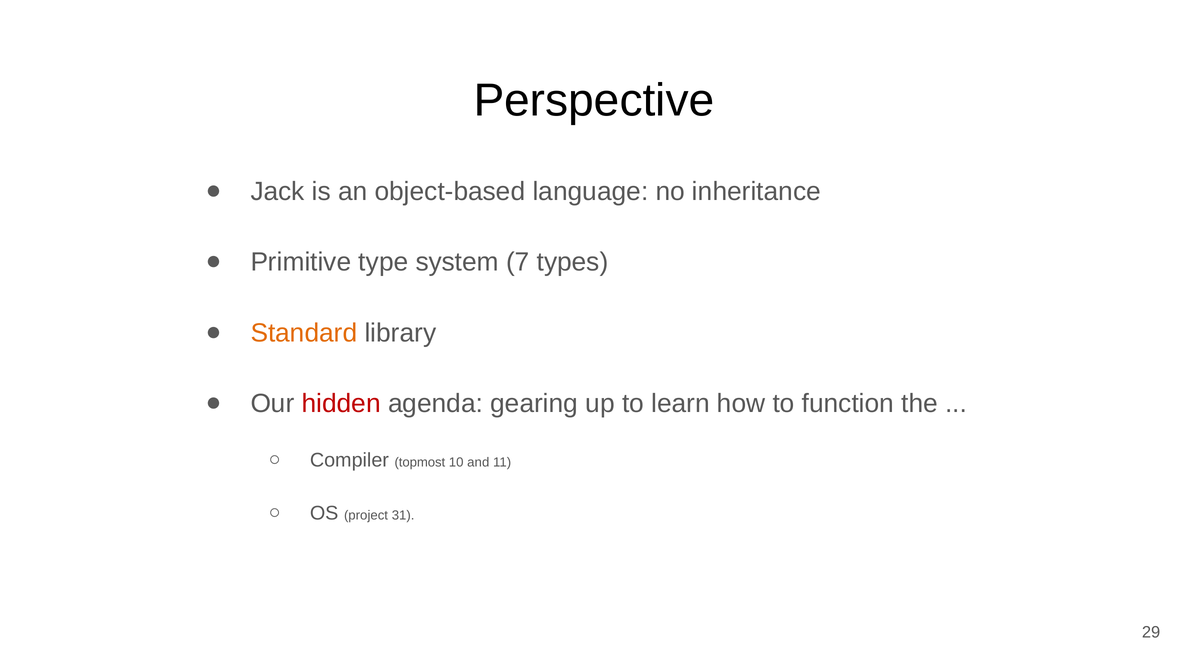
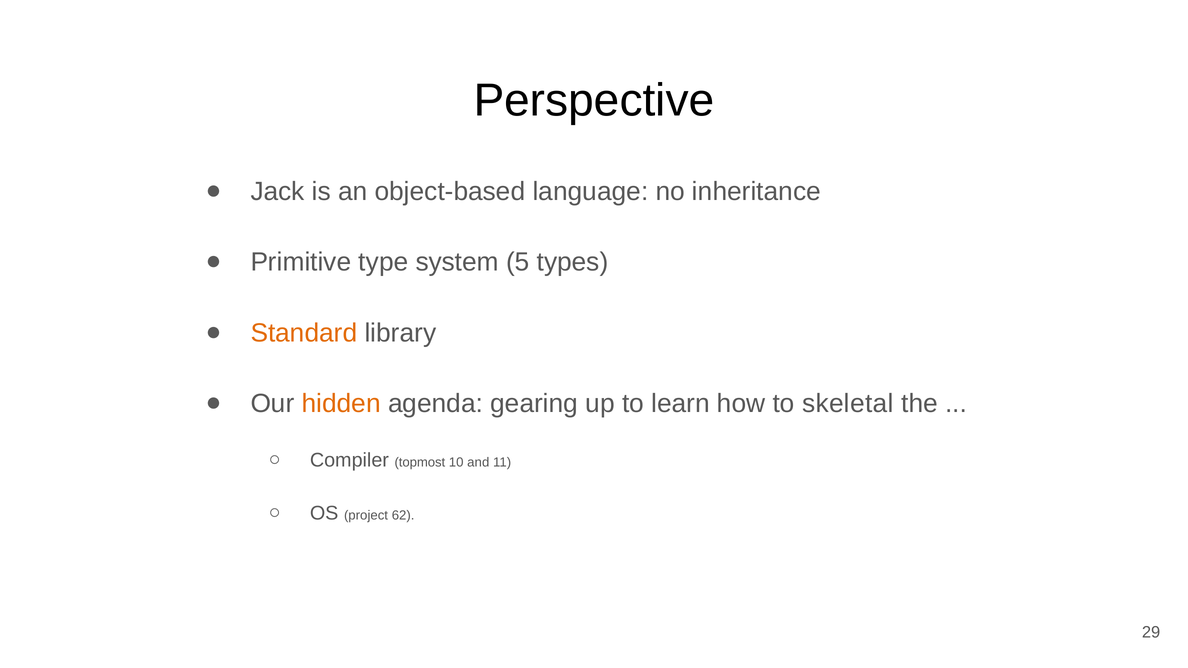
7: 7 -> 5 (518, 262)
hidden colour: red -> orange (341, 404)
function: function -> skeletal (848, 404)
31: 31 -> 62 (403, 516)
